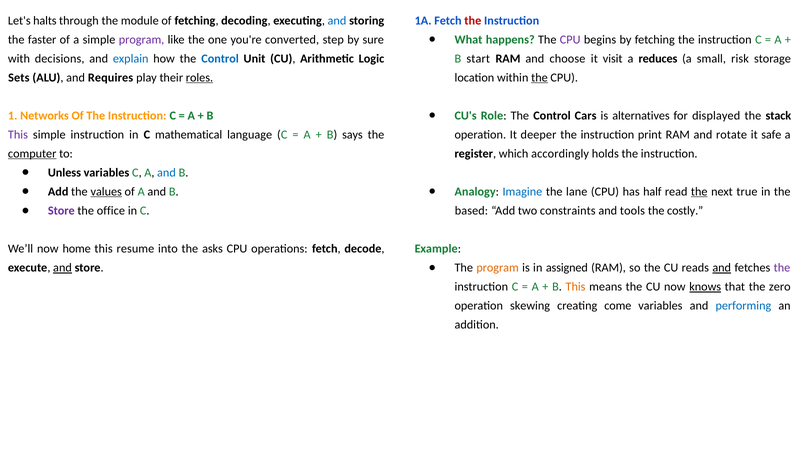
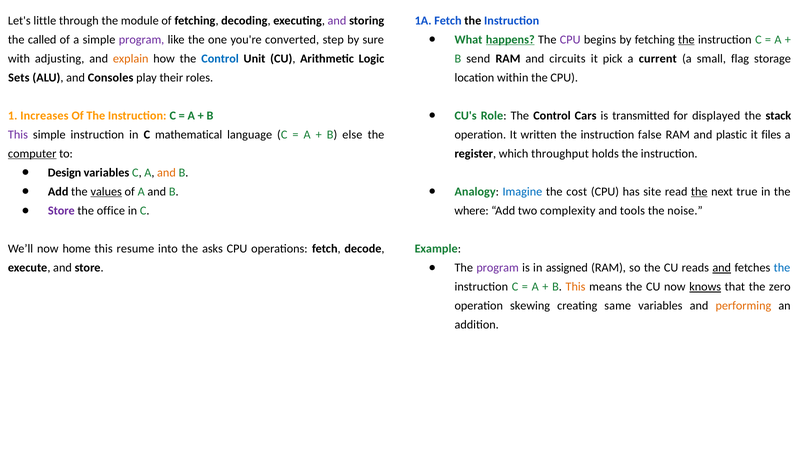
halts: halts -> little (45, 21)
and colour: blue -> purple (337, 21)
the colour: red -> black (473, 21)
happens underline: none -> present (510, 40)
the underline: none -> present (686, 40)
faster: faster -> called (42, 40)
decisions: decisions -> adjusting (60, 59)
explain colour: blue -> orange (131, 59)
start: start -> send (478, 59)
choose: choose -> circuits (567, 59)
visit: visit -> pick (613, 59)
reduces: reduces -> current (658, 59)
risk: risk -> flag (740, 59)
Requires: Requires -> Consoles (111, 78)
roles underline: present -> none (199, 78)
the underline: present -> none (539, 78)
alternatives: alternatives -> transmitted (641, 116)
Networks: Networks -> Increases (44, 116)
says: says -> else (352, 135)
deeper: deeper -> written (539, 135)
print: print -> false (650, 135)
rotate: rotate -> plastic (732, 135)
safe: safe -> files (771, 135)
accordingly: accordingly -> throughput (560, 154)
Unless: Unless -> Design (65, 173)
and colour: blue -> orange (166, 173)
lane: lane -> cost (577, 192)
half: half -> site (652, 192)
based: based -> where (472, 211)
constraints: constraints -> complexity (568, 211)
costly: costly -> noise (685, 211)
program colour: orange -> purple (498, 268)
the colour: purple -> blue (782, 268)
and underline: present -> none (62, 268)
come: come -> same (618, 306)
performing colour: blue -> orange (743, 306)
